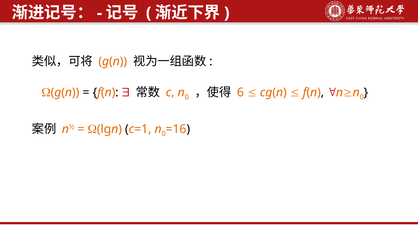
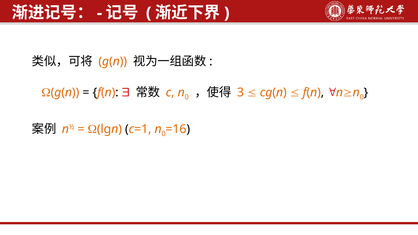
6: 6 -> 3 (240, 92)
